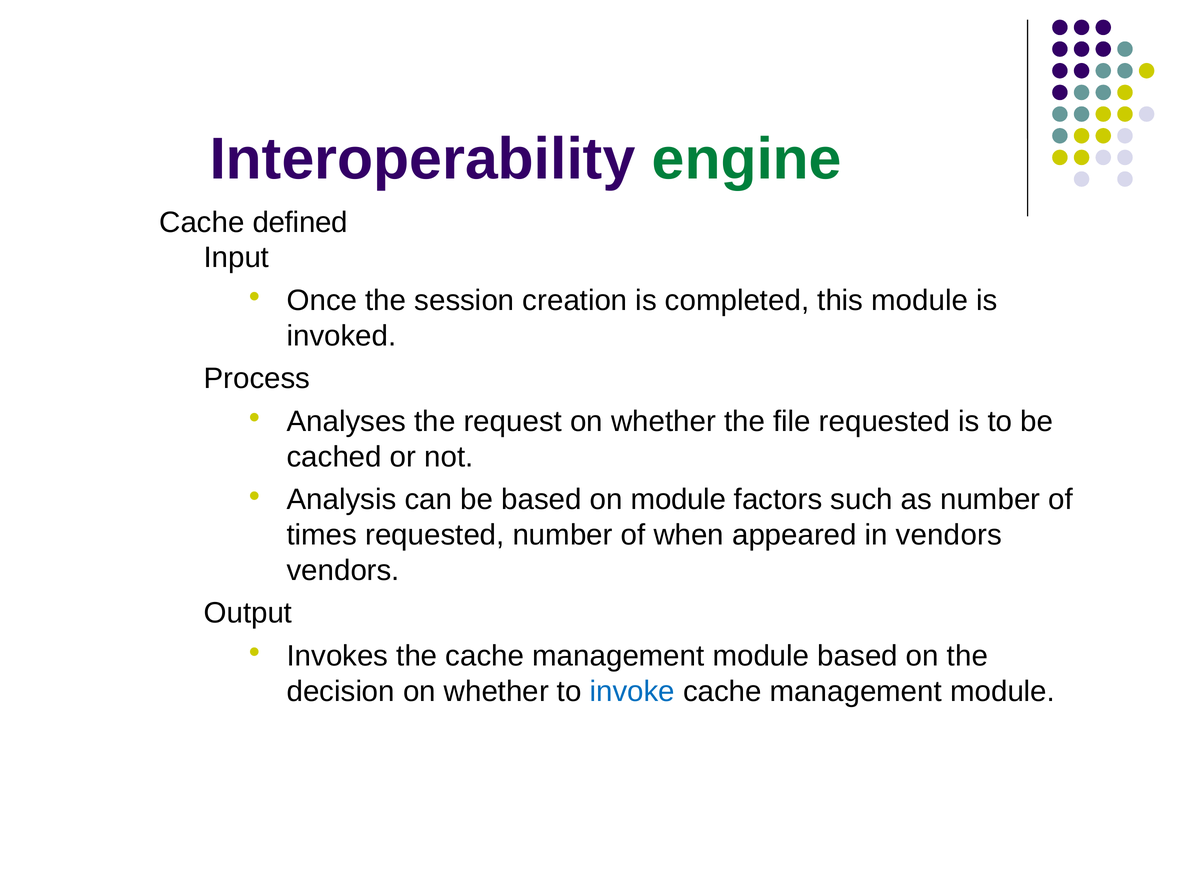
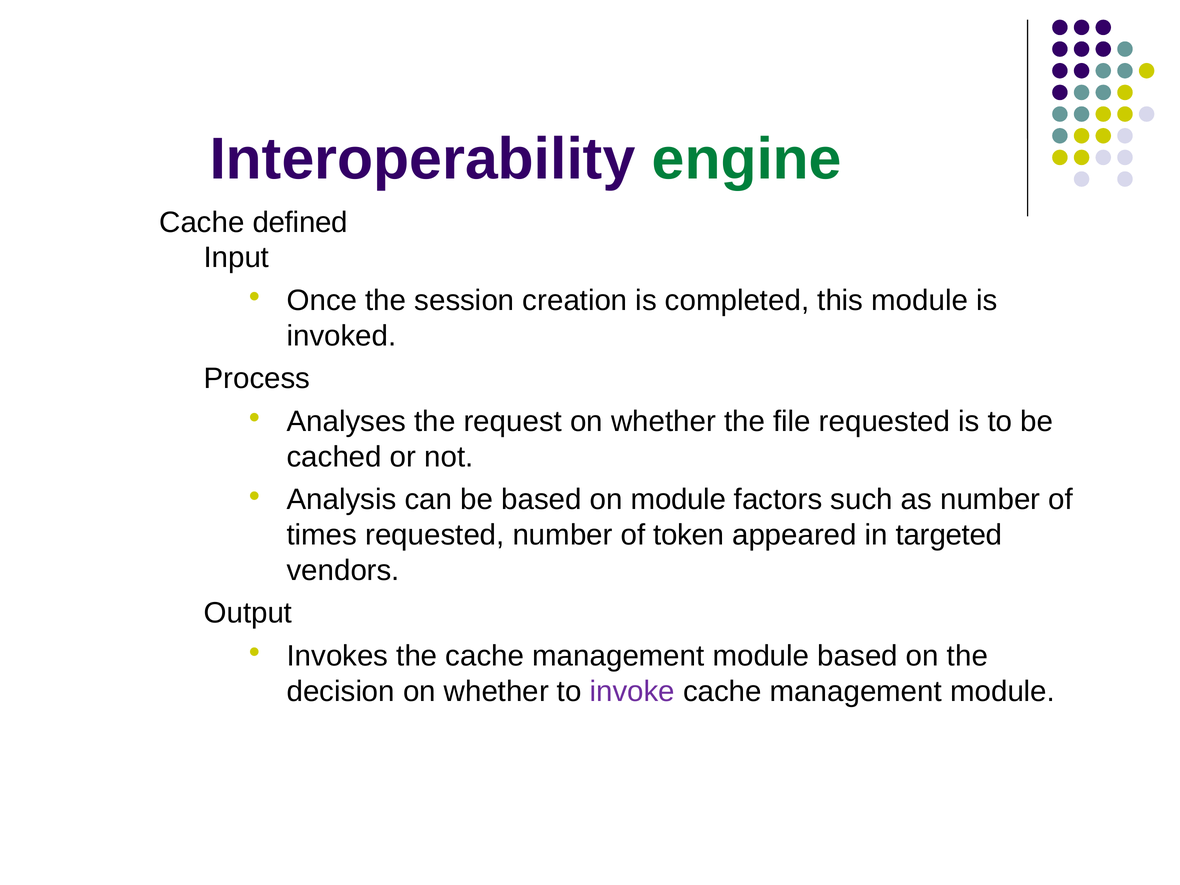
when: when -> token (689, 535)
in vendors: vendors -> targeted (949, 535)
invoke colour: blue -> purple (632, 691)
